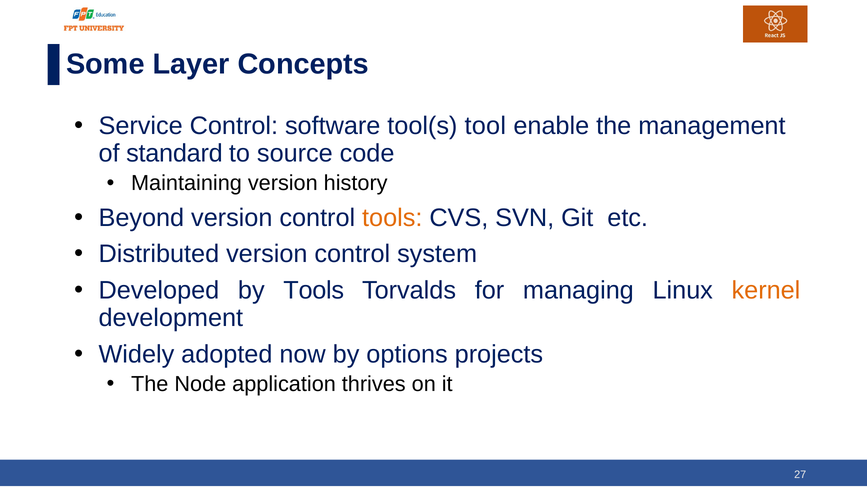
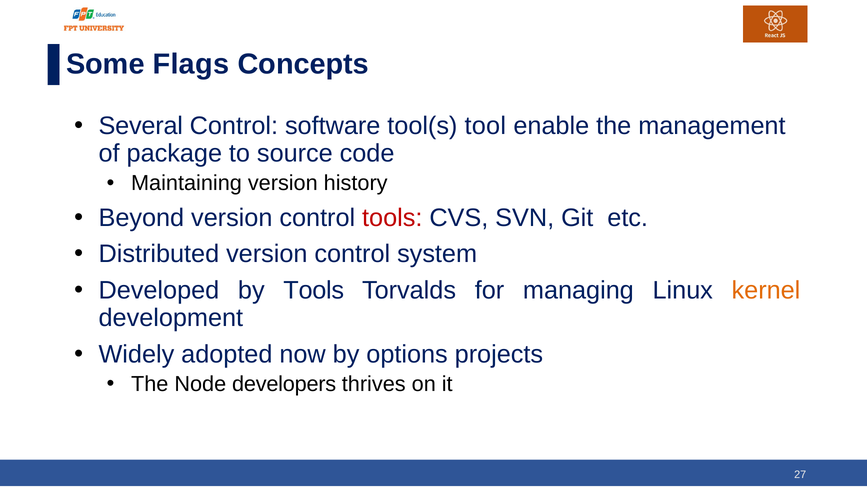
Layer: Layer -> Flags (191, 64)
Service: Service -> Several (141, 126)
standard: standard -> package (174, 153)
tools colour: orange -> red (392, 218)
application: application -> developers (284, 384)
